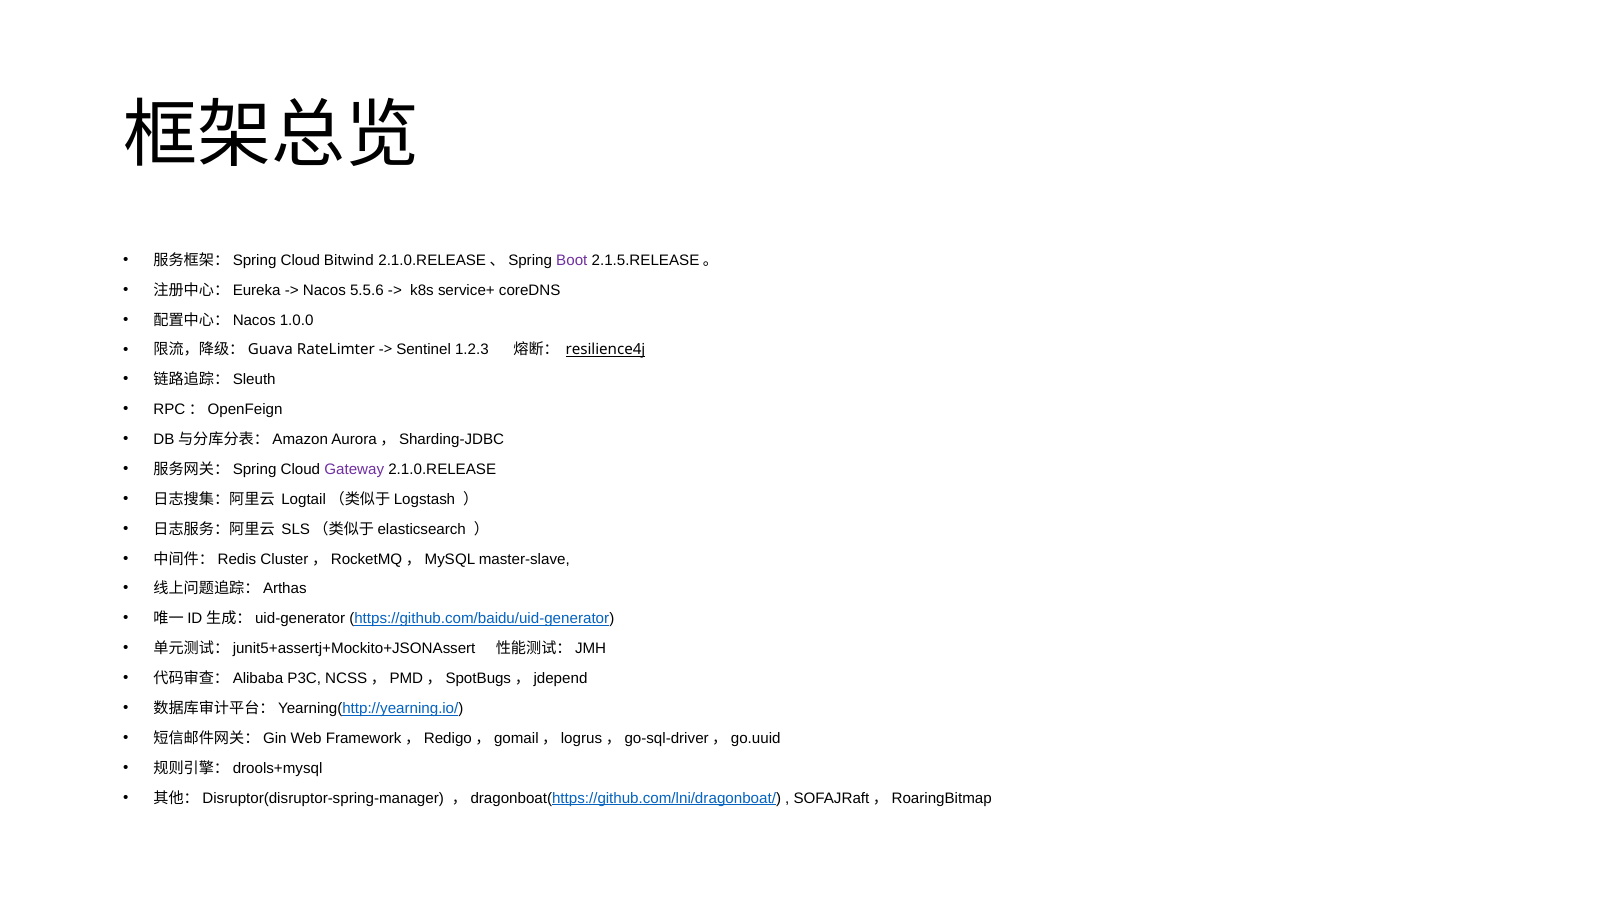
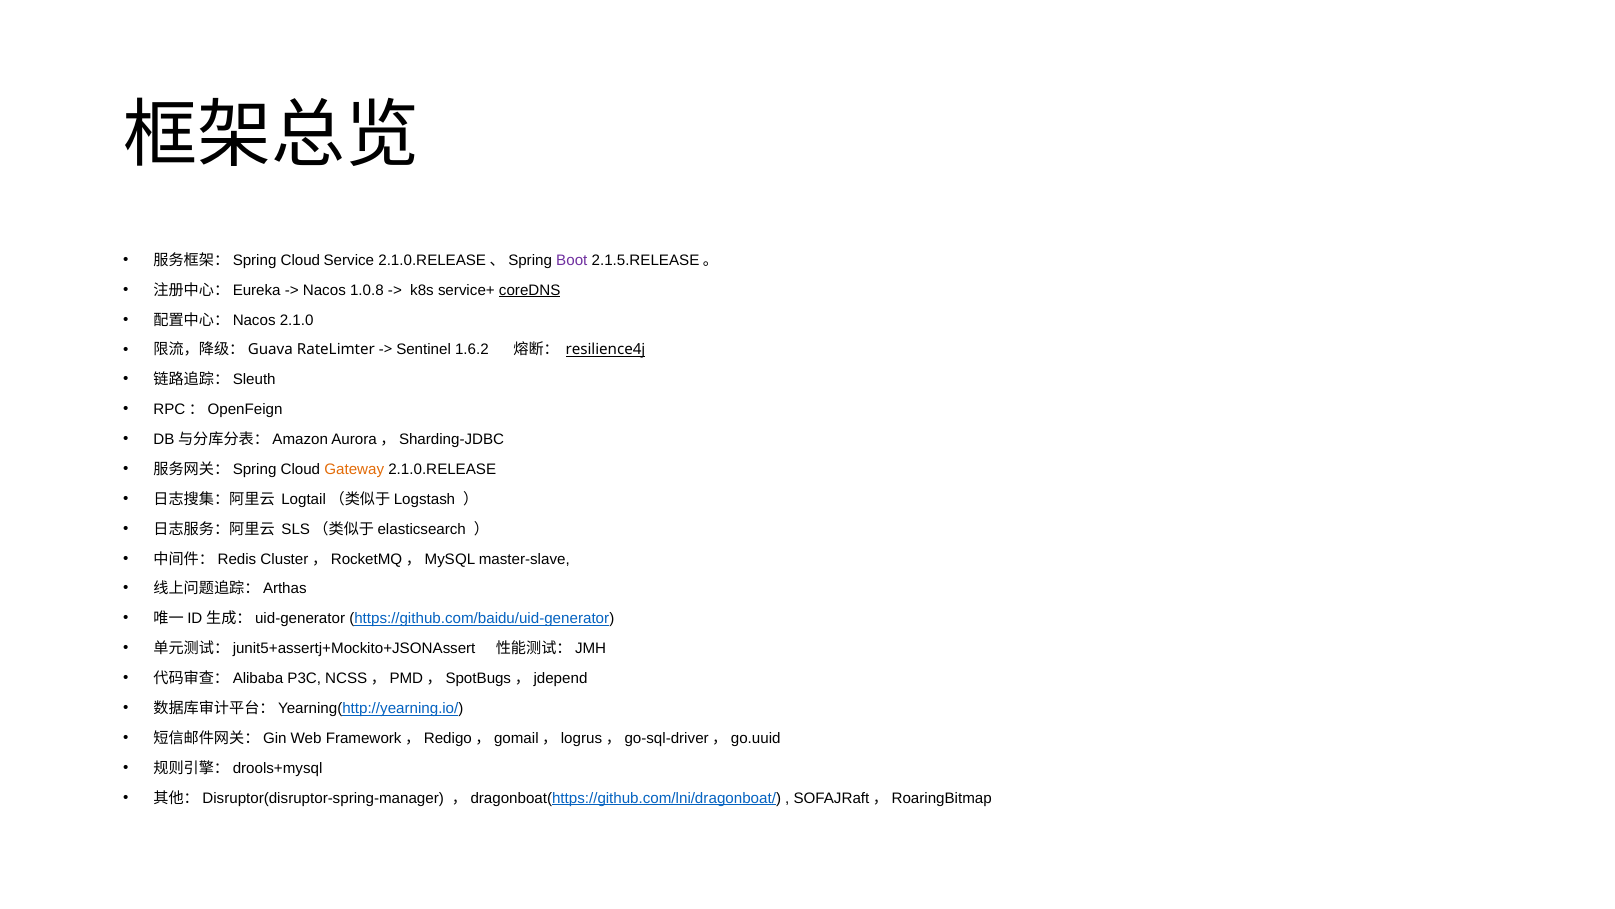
Bitwind: Bitwind -> Service (349, 260)
5.5.6: 5.5.6 -> 1.0.8 (367, 290)
coreDNS underline: none -> present (530, 290)
1.0.0: 1.0.0 -> 2.1.0 (297, 320)
1.2.3: 1.2.3 -> 1.6.2 (472, 350)
Gateway colour: purple -> orange (354, 469)
